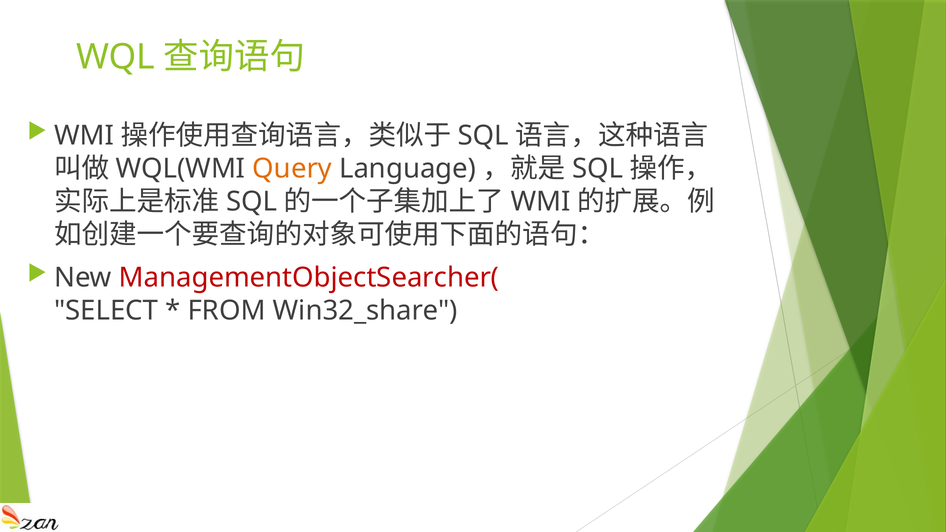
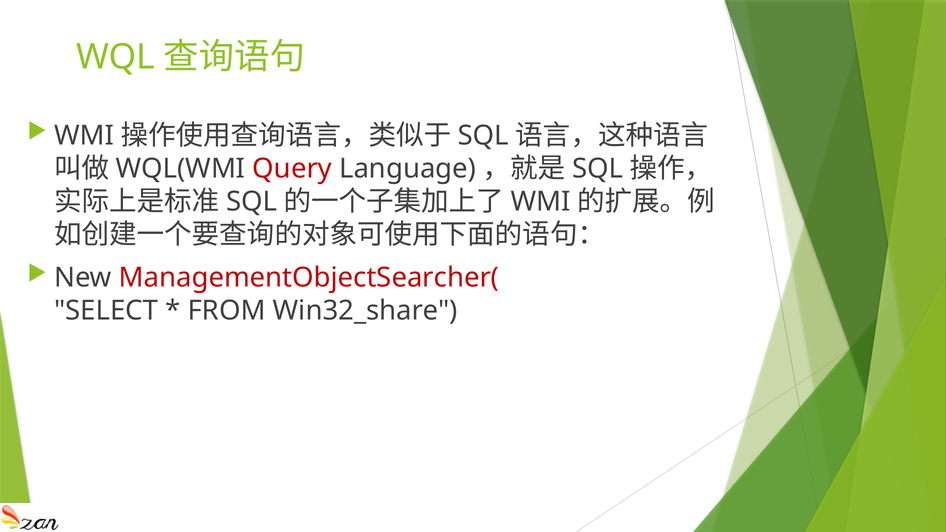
Query colour: orange -> red (292, 168)
